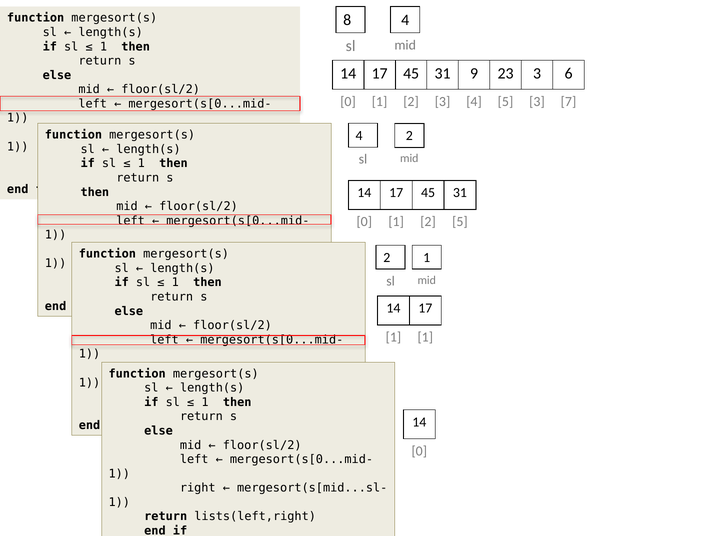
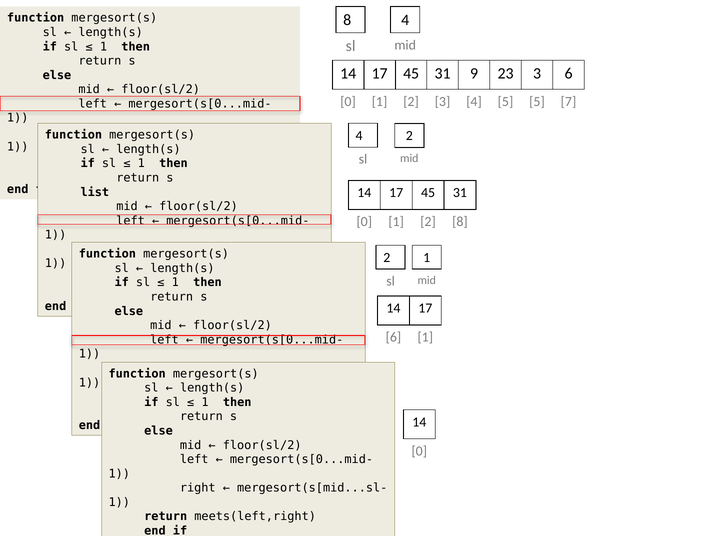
5 3: 3 -> 5 (537, 101)
then: then -> list (95, 192)
2 5: 5 -> 8 (460, 221)
1: 1 -> 6 (393, 337)
lists(left,right: lists(left,right -> meets(left,right (255, 516)
